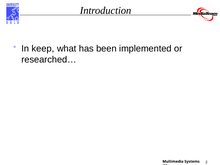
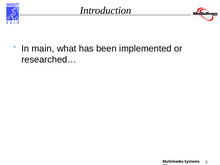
keep: keep -> main (43, 49)
